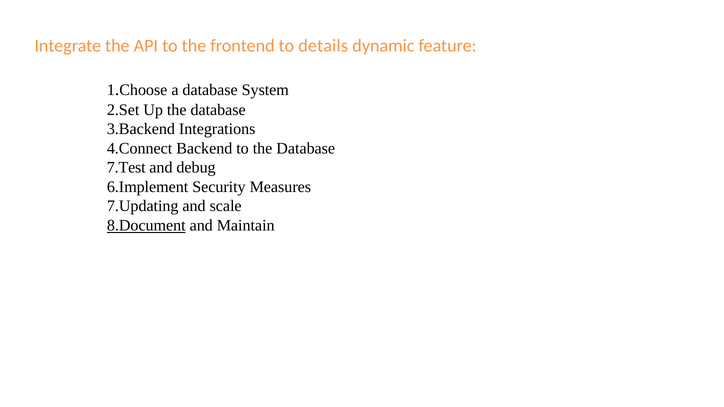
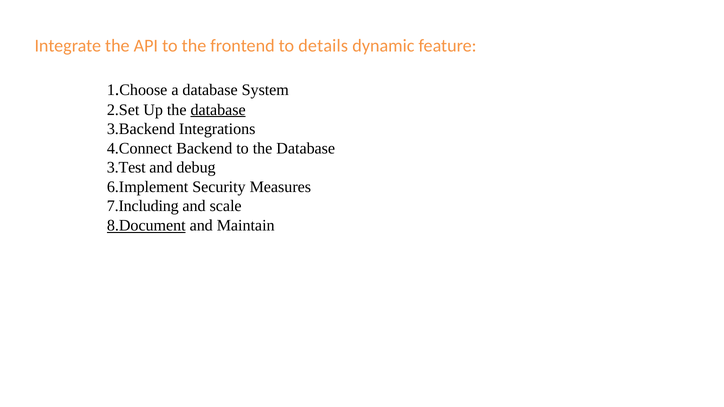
database underline: none -> present (218, 110)
7.Test: 7.Test -> 3.Test (126, 168)
7.Updating: 7.Updating -> 7.Including (143, 206)
